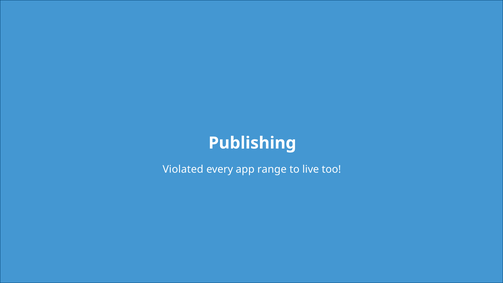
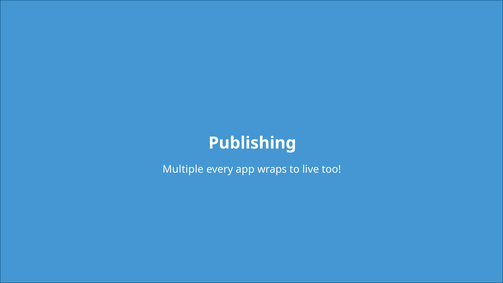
Violated: Violated -> Multiple (183, 170)
range: range -> wraps (272, 170)
